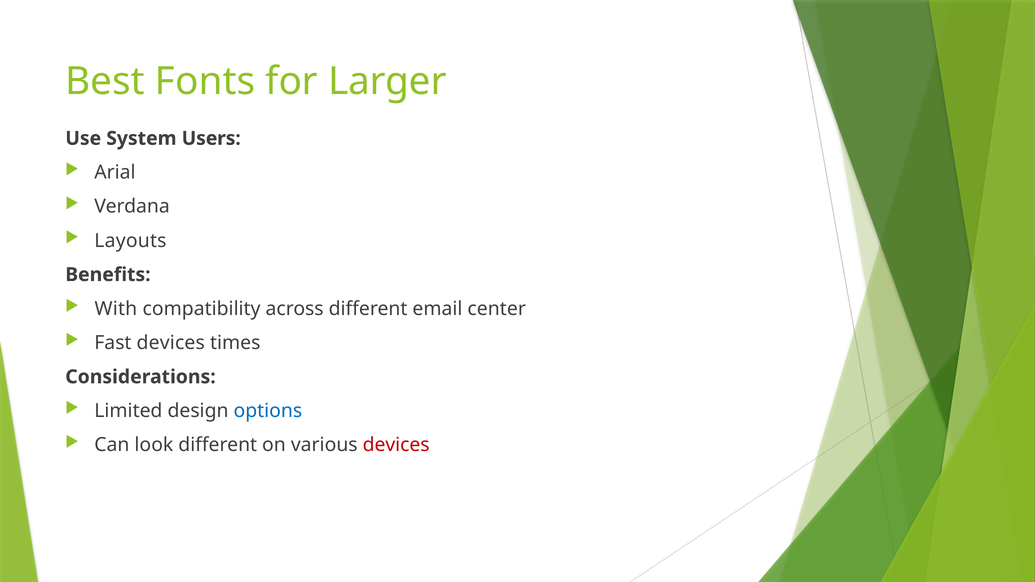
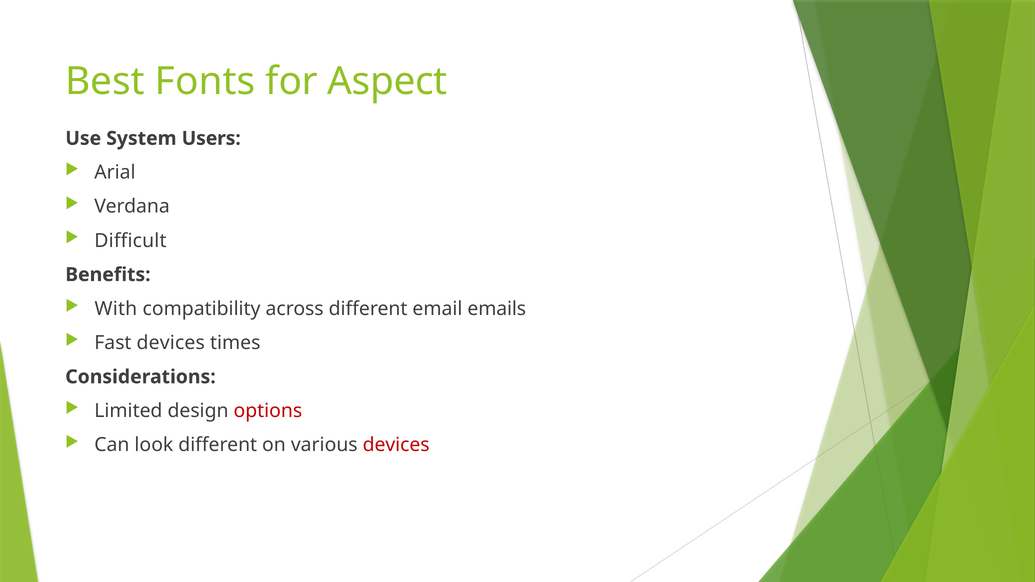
Larger: Larger -> Aspect (387, 82)
Layouts: Layouts -> Difficult (130, 241)
center: center -> emails (497, 309)
options colour: blue -> red (268, 411)
